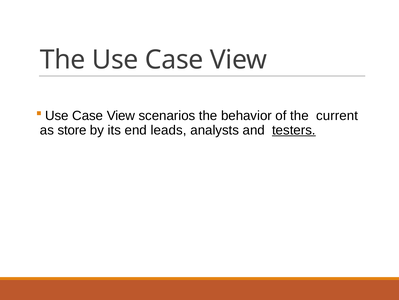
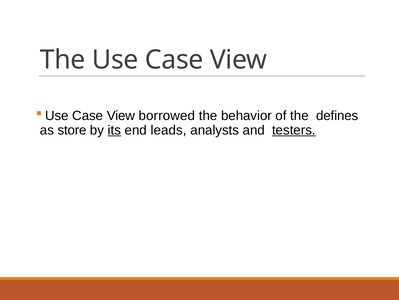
scenarios: scenarios -> borrowed (167, 115)
current: current -> defines (337, 115)
its underline: none -> present (114, 130)
